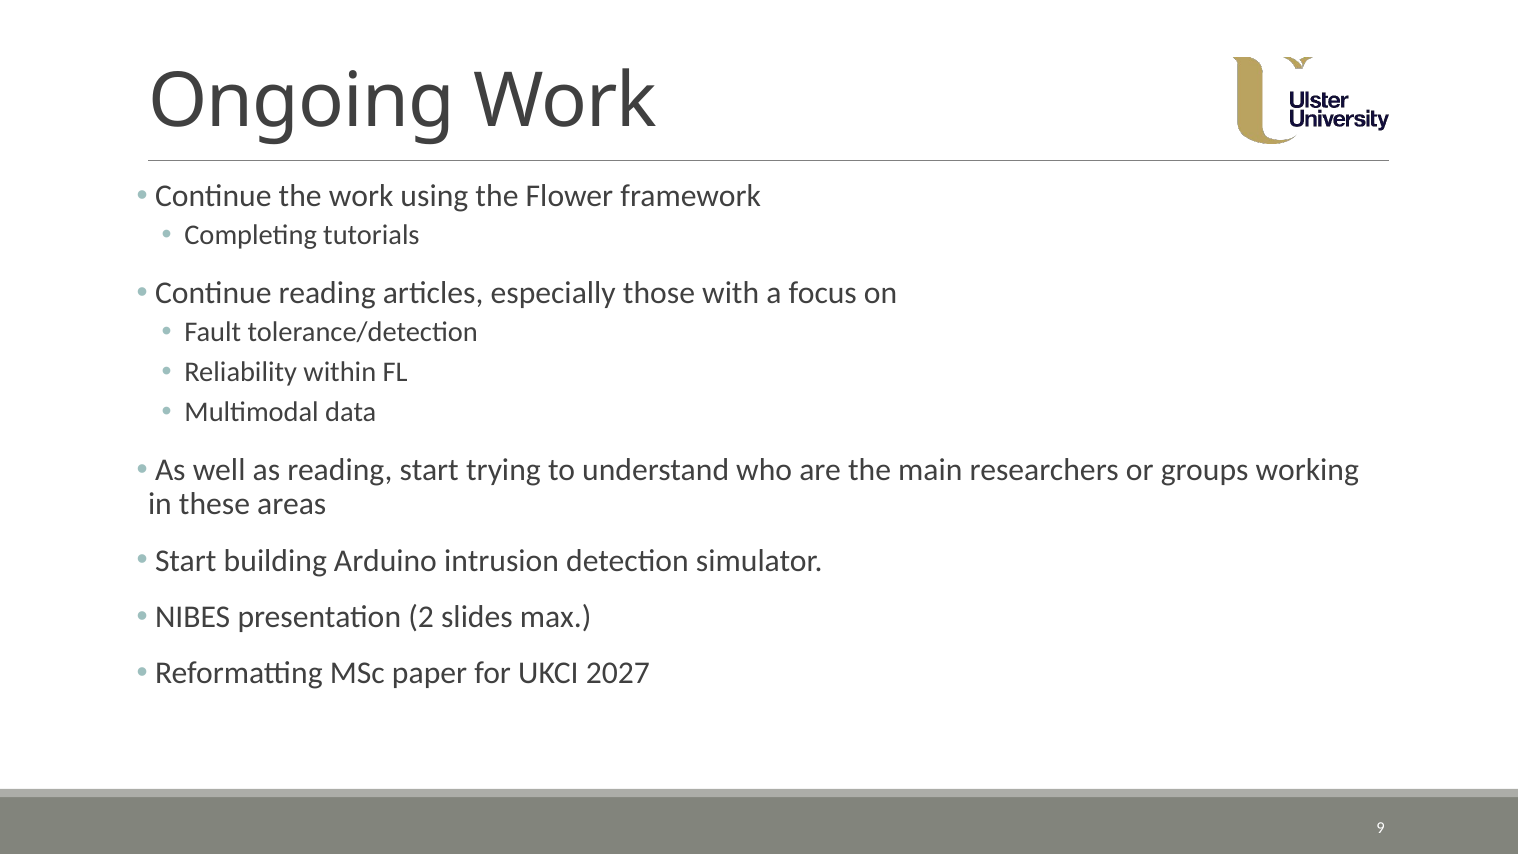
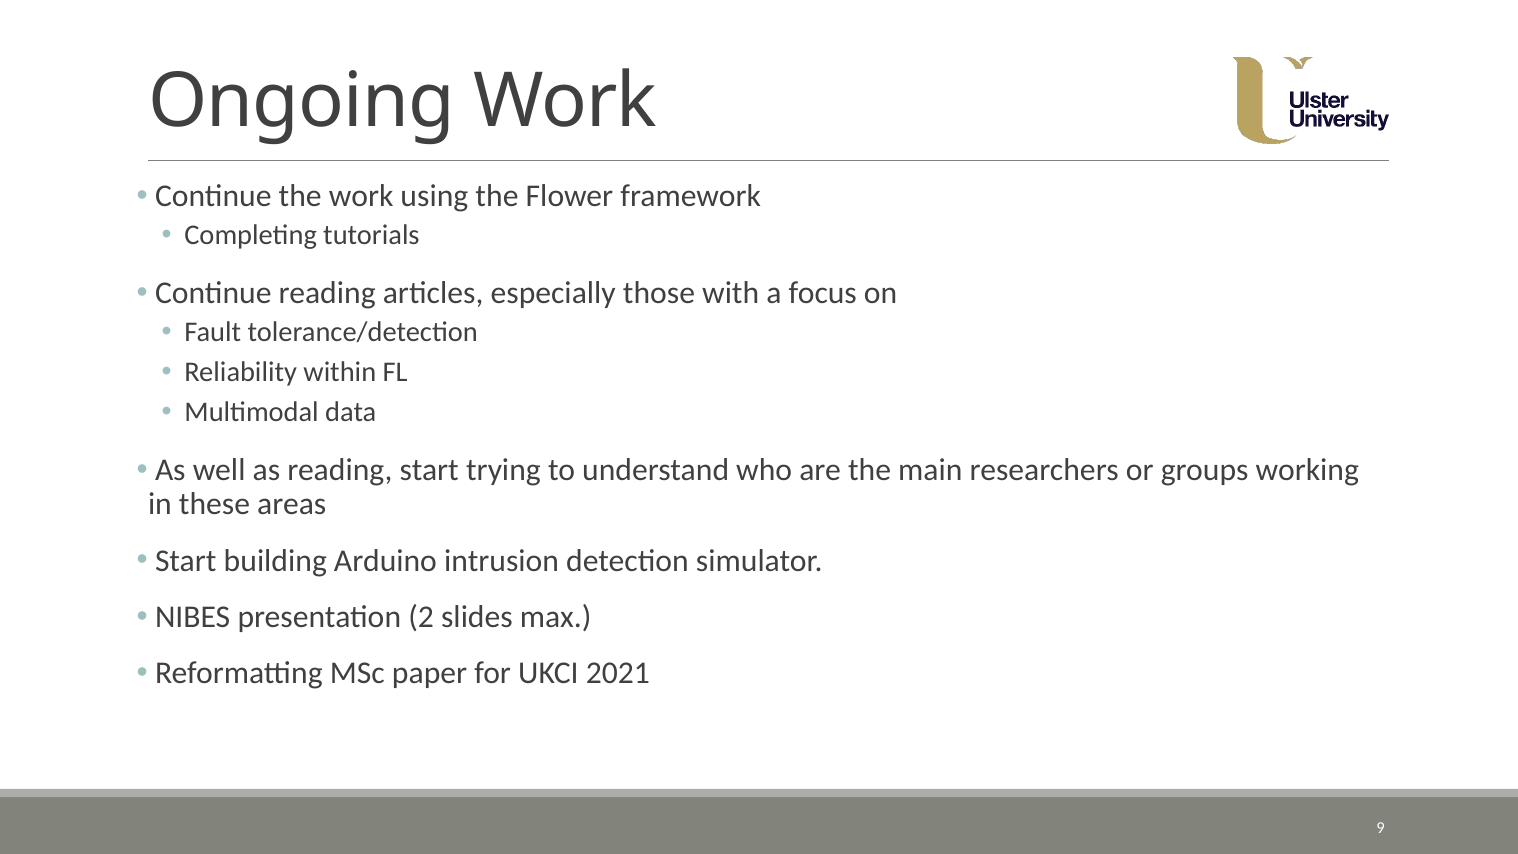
2027: 2027 -> 2021 (618, 673)
